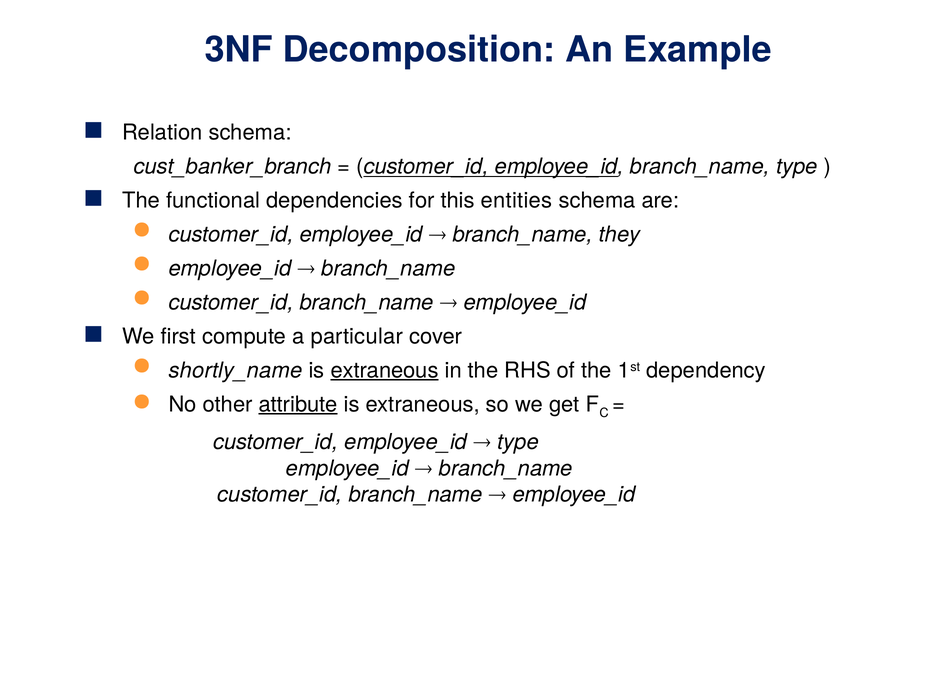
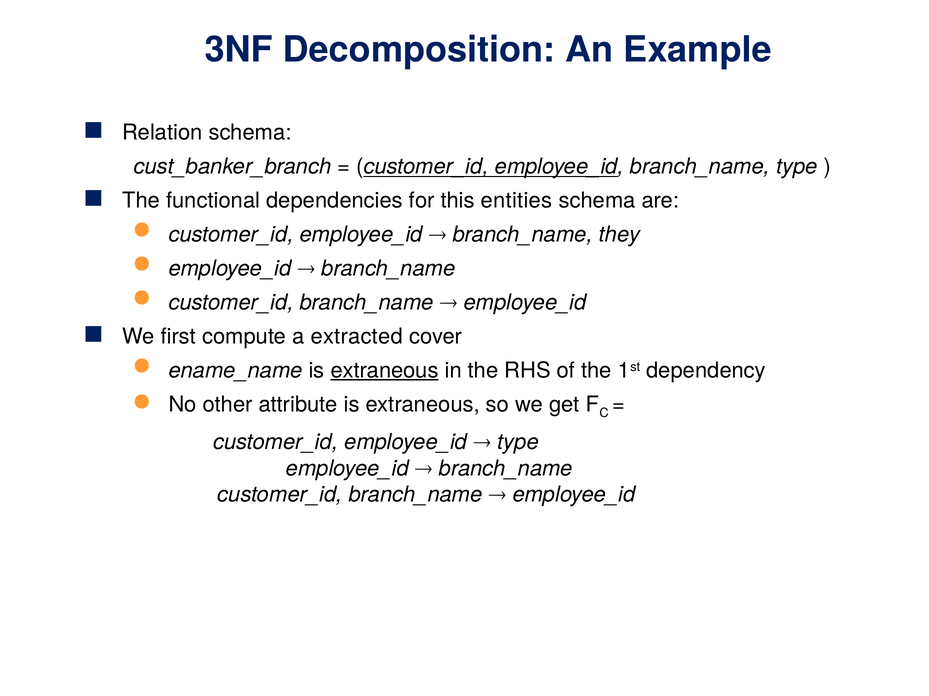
particular: particular -> extracted (357, 337)
shortly_name: shortly_name -> ename_name (236, 371)
attribute underline: present -> none (298, 405)
